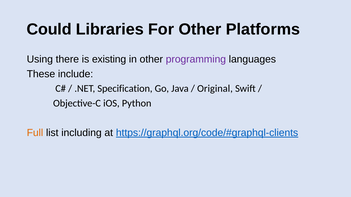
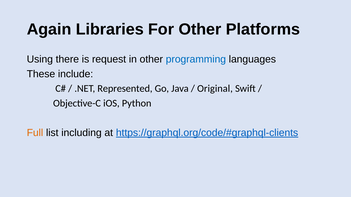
Could: Could -> Again (49, 29)
existing: existing -> request (109, 59)
programming colour: purple -> blue (196, 59)
Specification: Specification -> Represented (125, 89)
